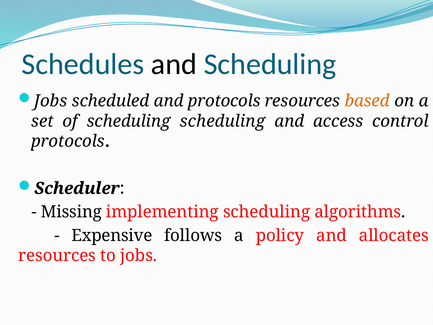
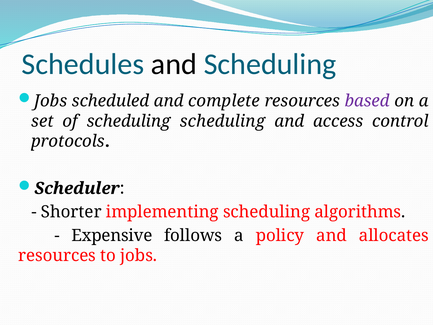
and protocols: protocols -> complete (224, 101)
based colour: orange -> purple (367, 101)
Missing: Missing -> Shorter (71, 212)
